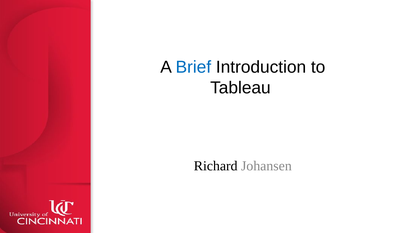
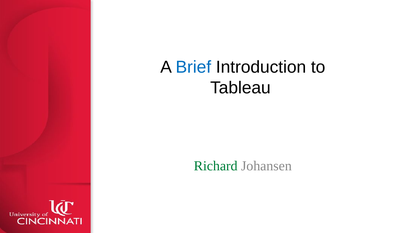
Richard colour: black -> green (216, 166)
